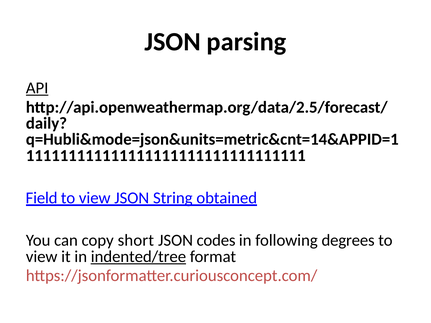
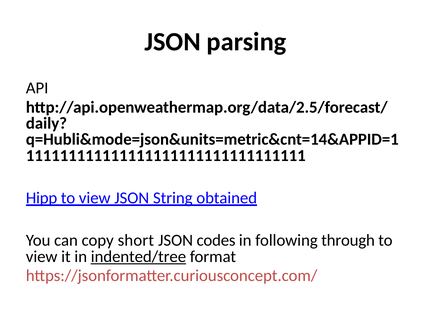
API underline: present -> none (37, 88)
Field: Field -> Hipp (42, 198)
degrees: degrees -> through (348, 241)
